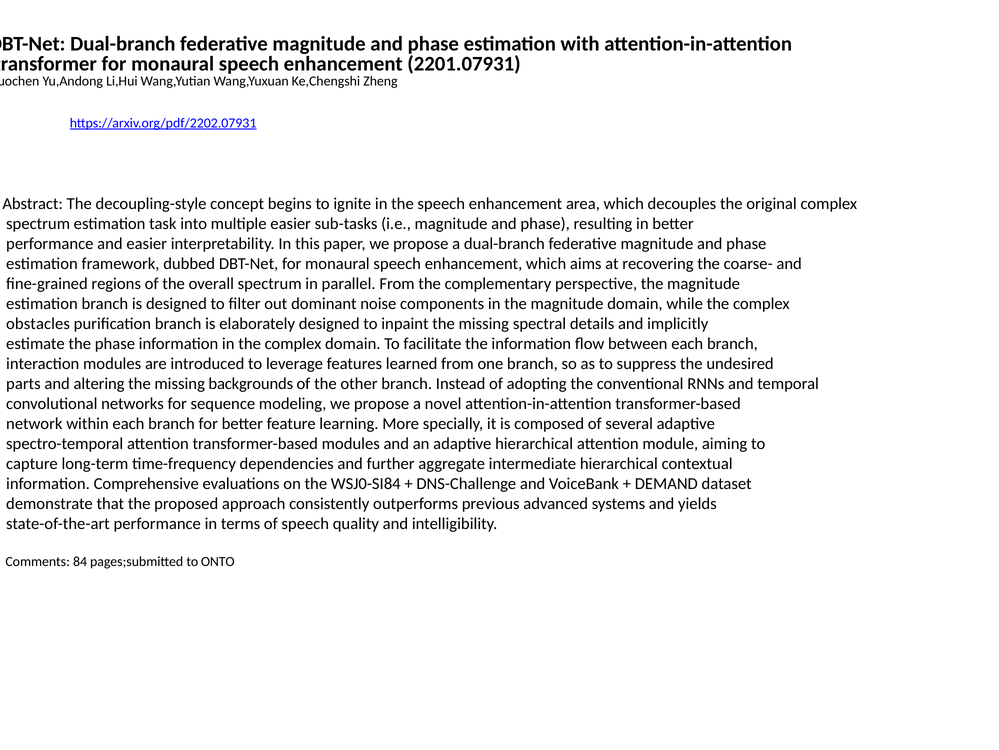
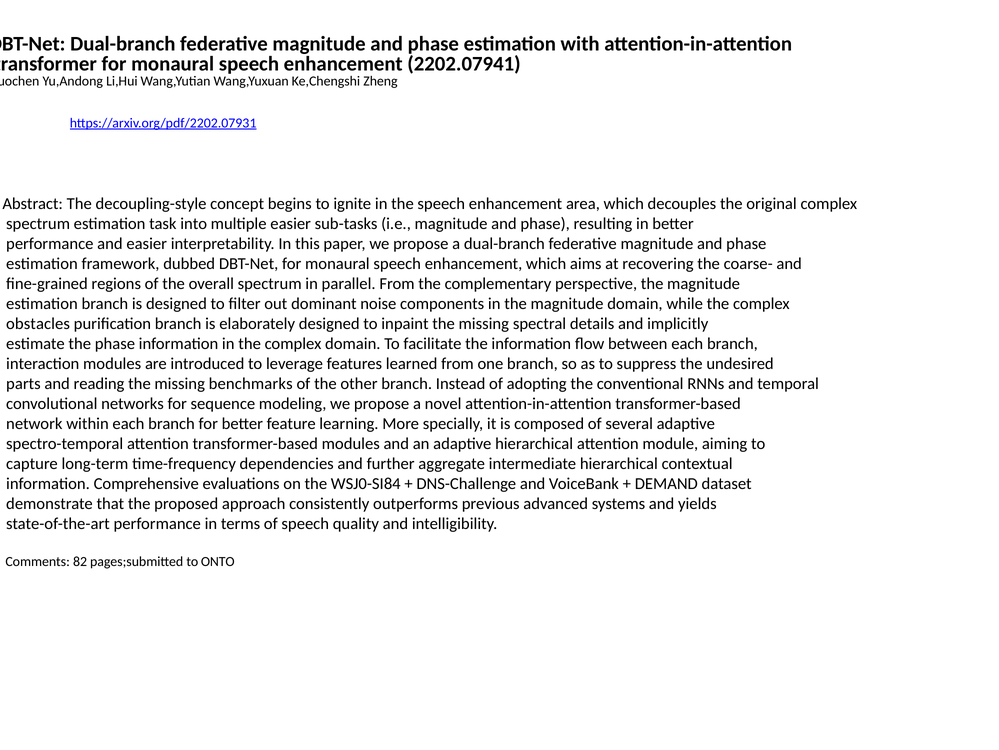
2201.07931: 2201.07931 -> 2202.07941 (464, 64)
altering: altering -> reading (99, 383)
backgrounds: backgrounds -> benchmarks (251, 383)
84: 84 -> 82 (80, 561)
